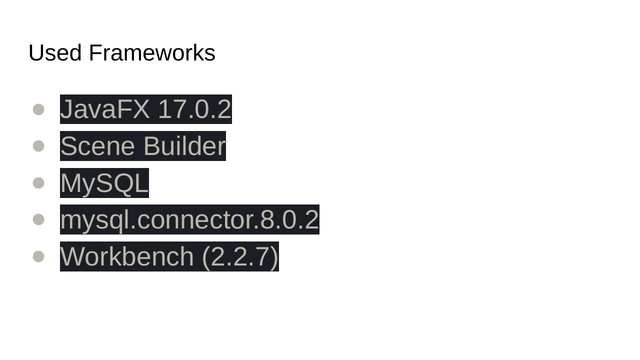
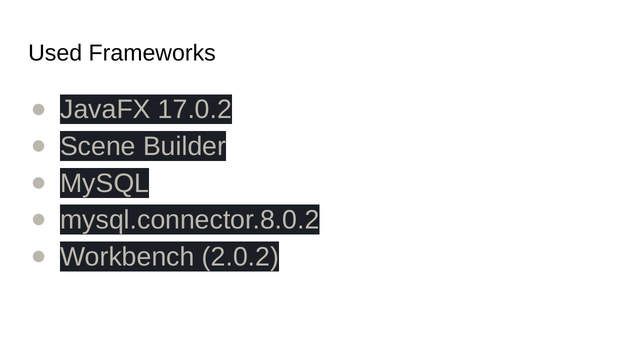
2.2.7: 2.2.7 -> 2.0.2 (240, 257)
